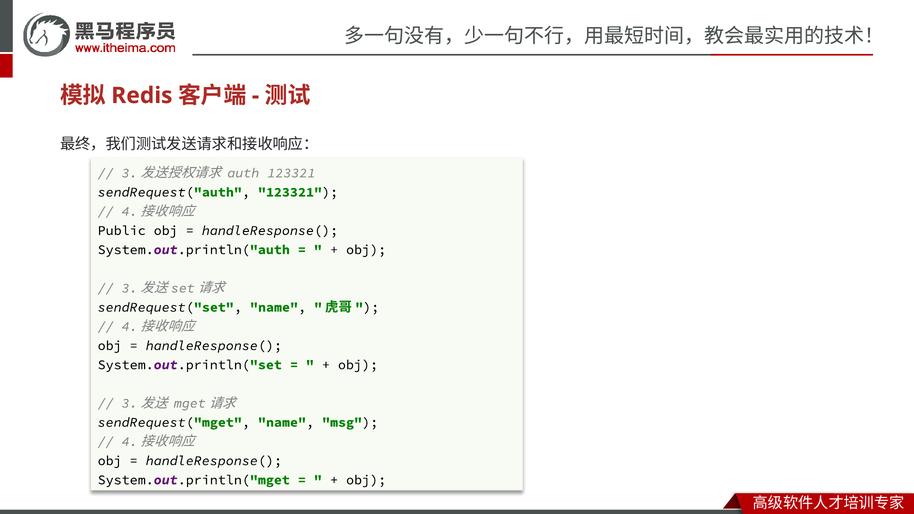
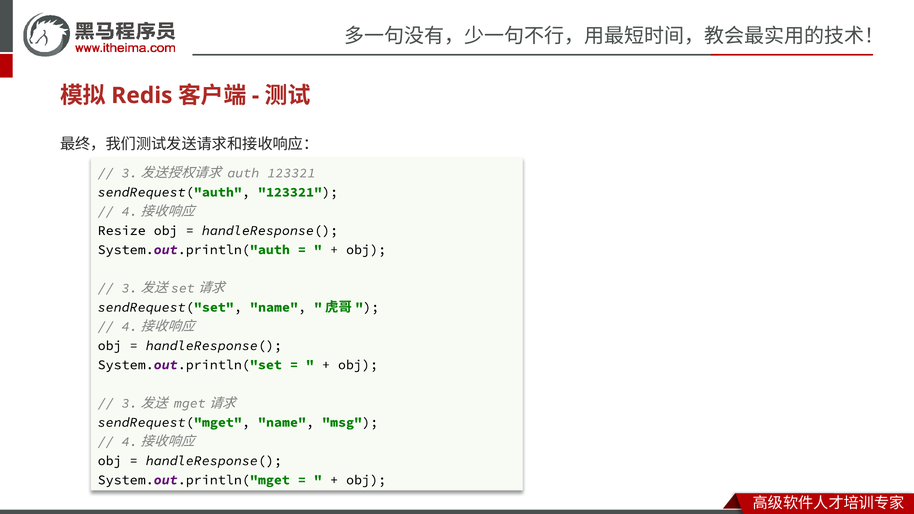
Public: Public -> Resize (122, 231)
